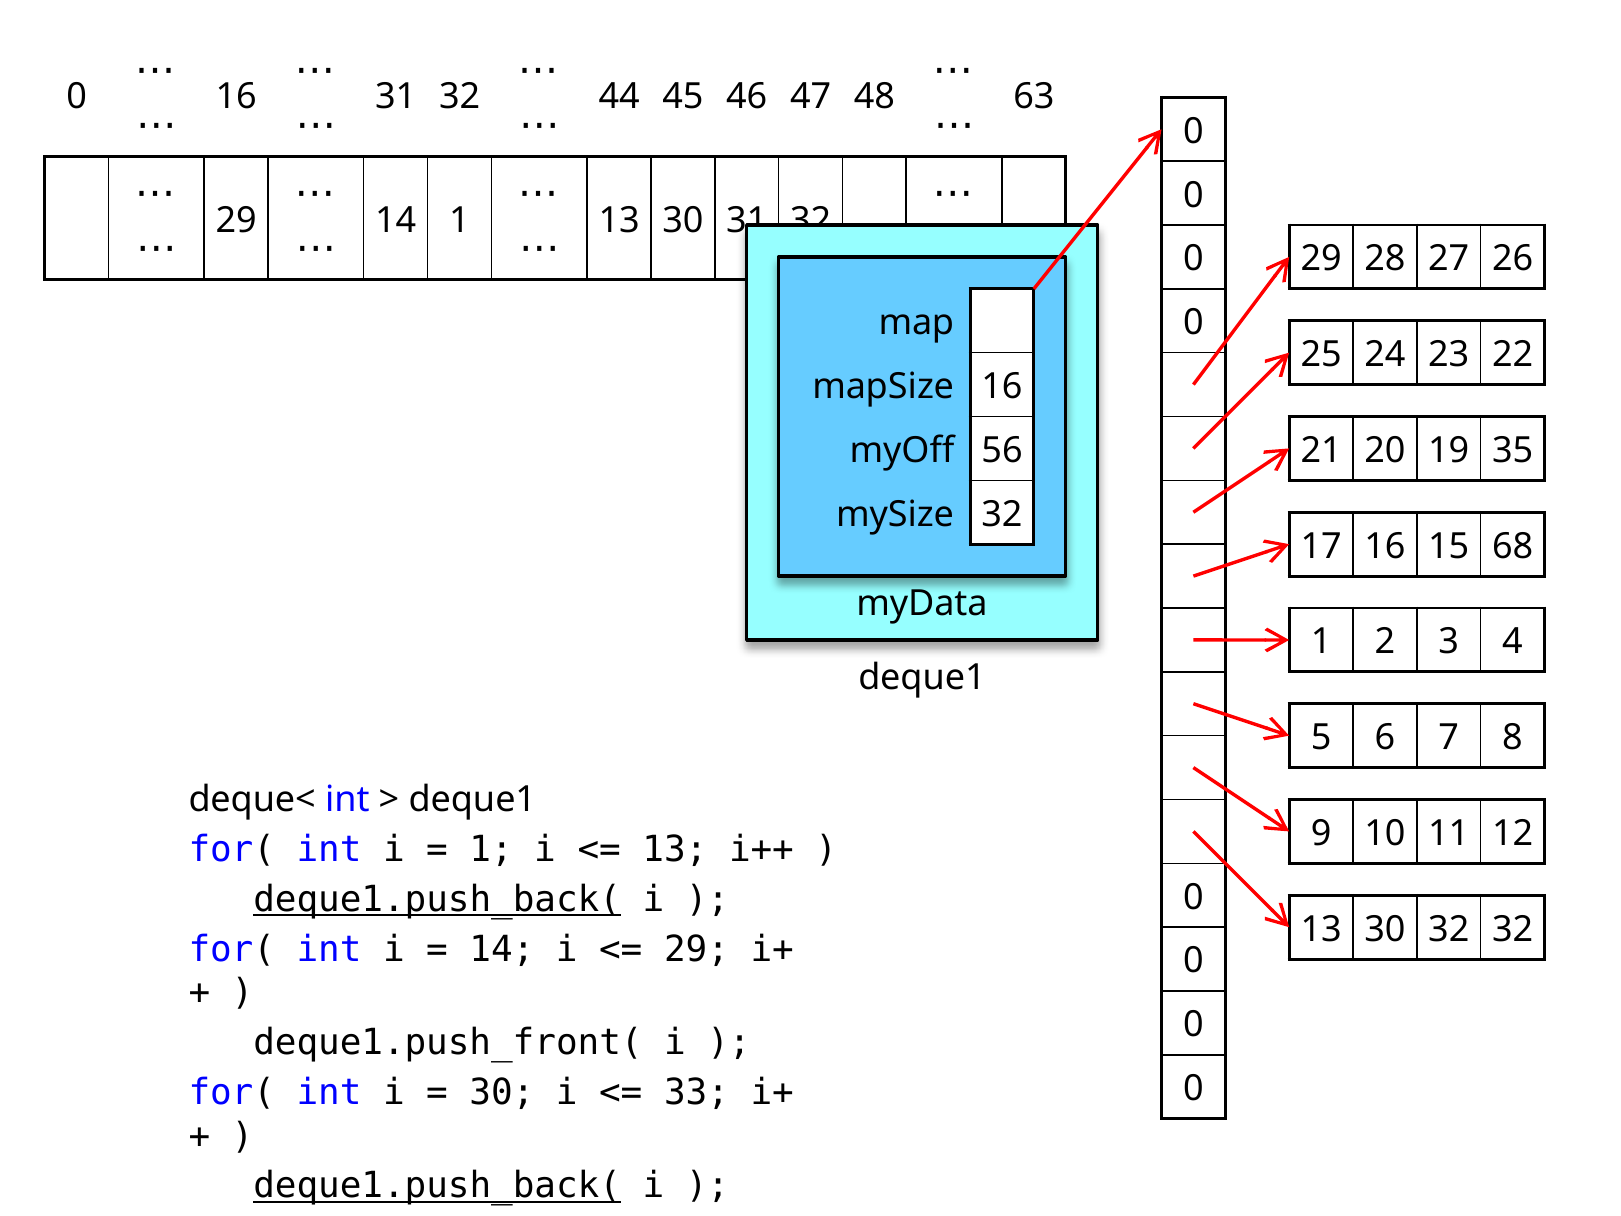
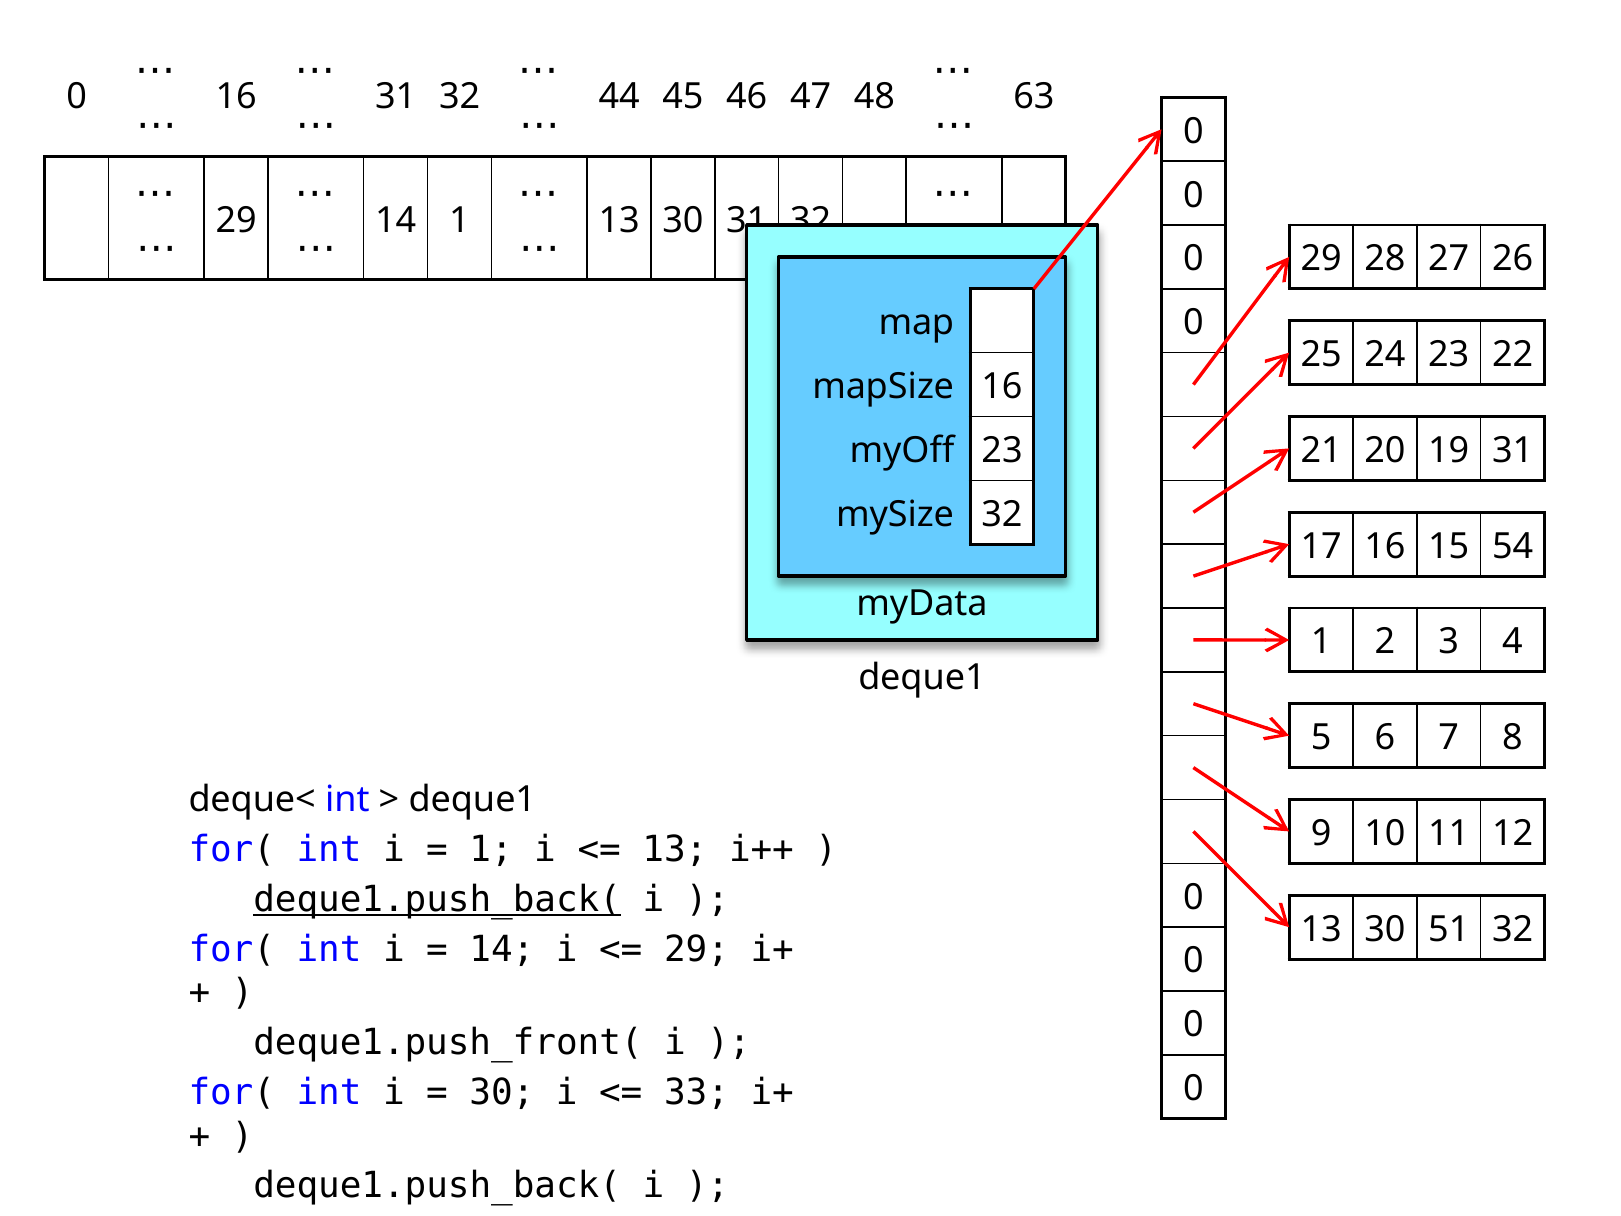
myOff 56: 56 -> 23 (1002, 450)
19 35: 35 -> 31 (1513, 450)
68: 68 -> 54 (1513, 546)
30 32: 32 -> 51 (1449, 929)
deque1.push_back( underline: present -> none (437, 1186)
